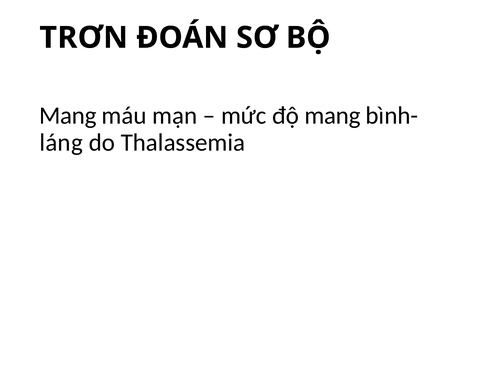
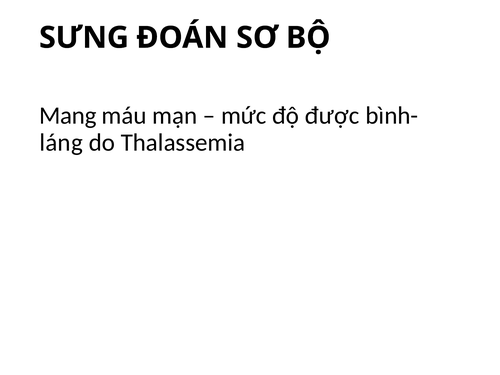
TRƠN: TRƠN -> SƯNG (84, 38)
độ mang: mang -> được (332, 116)
